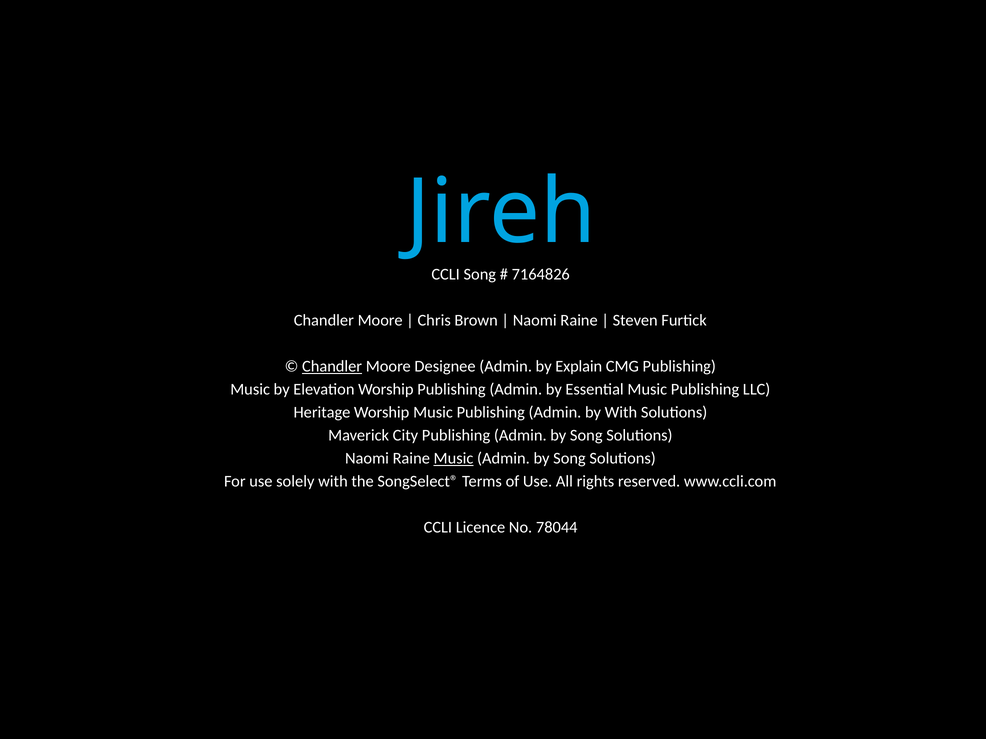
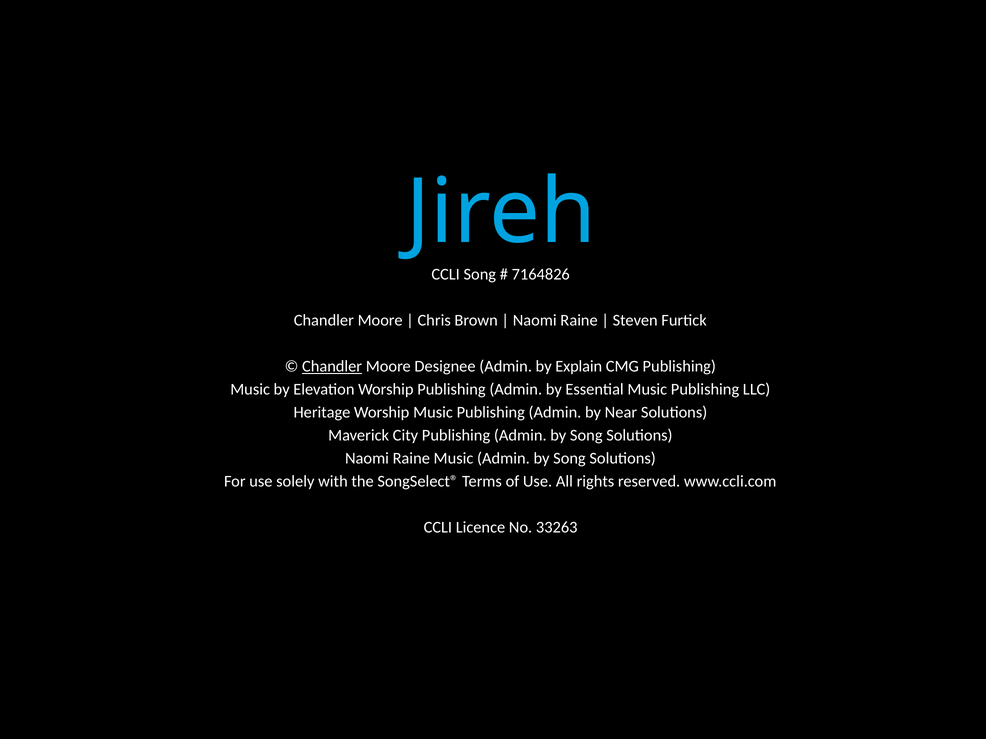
by With: With -> Near (621, 413)
Music underline: present -> none (453, 459)
78044: 78044 -> 33263 (557, 528)
